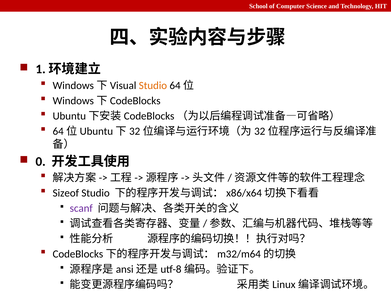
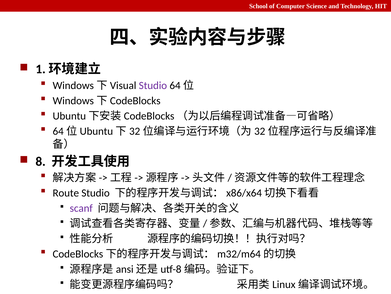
Studio colour: orange -> purple (153, 85)
0: 0 -> 8 (41, 161)
Sizeof: Sizeof -> Route (66, 193)
